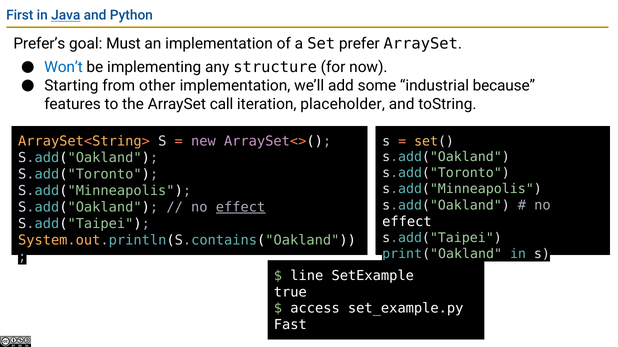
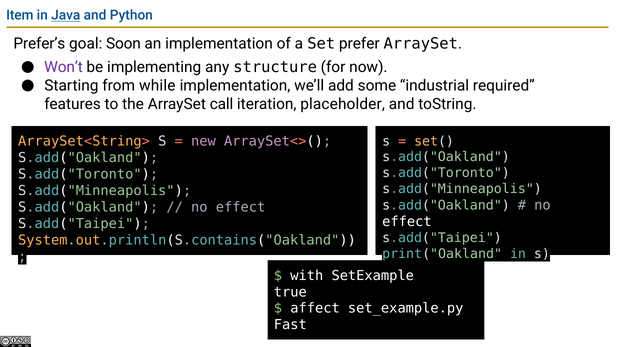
First: First -> Item (20, 15)
Must: Must -> Soon (123, 44)
Won’t colour: blue -> purple (64, 67)
other: other -> while (157, 86)
because: because -> required (504, 86)
effect underline: present -> none (241, 208)
line: line -> with (307, 276)
access: access -> affect (315, 309)
